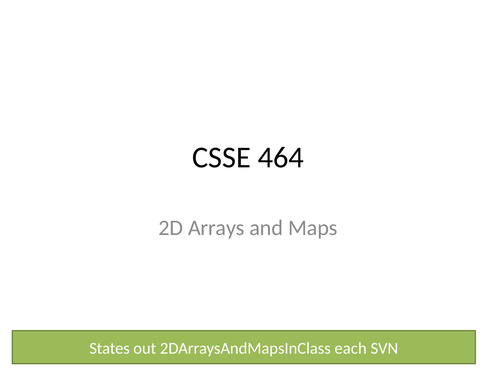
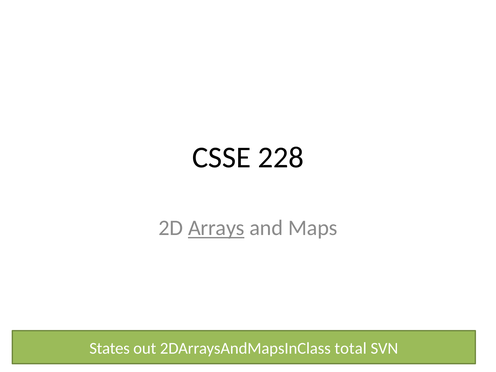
464: 464 -> 228 (281, 158)
Arrays underline: none -> present (216, 228)
each: each -> total (351, 348)
